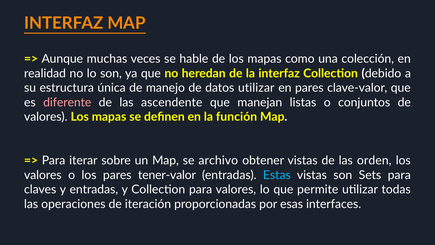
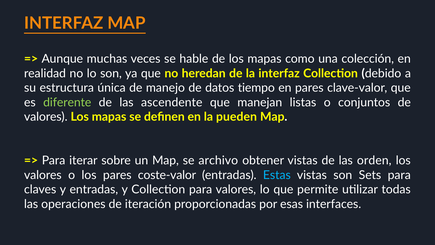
datos utilizar: utilizar -> tiempo (256, 88)
diferente colour: pink -> light green (67, 102)
función: función -> pueden (237, 117)
tener-valor: tener-valor -> coste-valor (167, 175)
